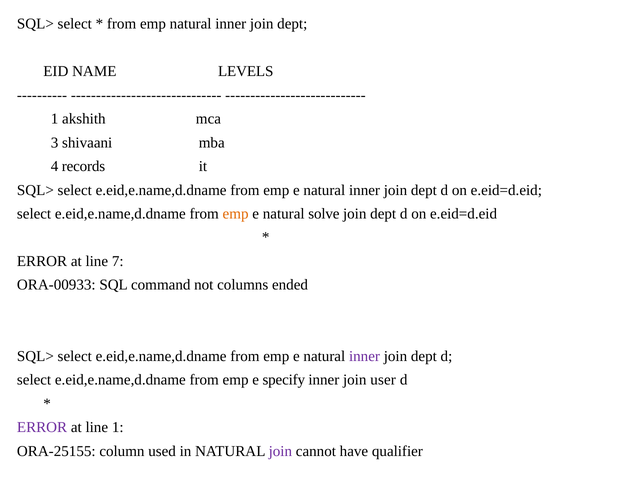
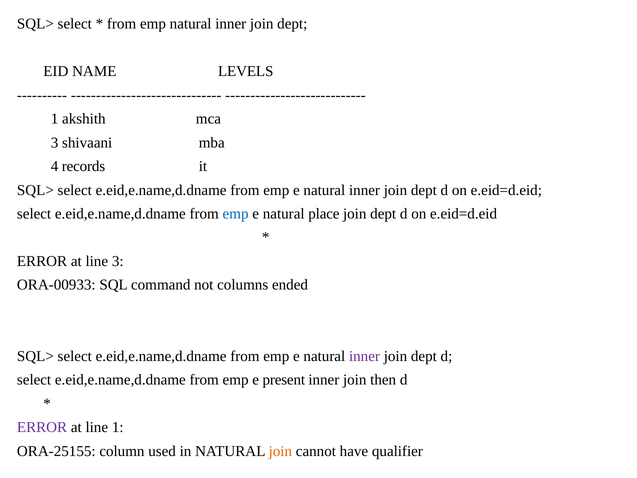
emp colour: orange -> blue (236, 214)
solve: solve -> place (324, 214)
line 7: 7 -> 3 (118, 261)
specify: specify -> present (284, 380)
user: user -> then (383, 380)
join colour: purple -> orange (280, 451)
